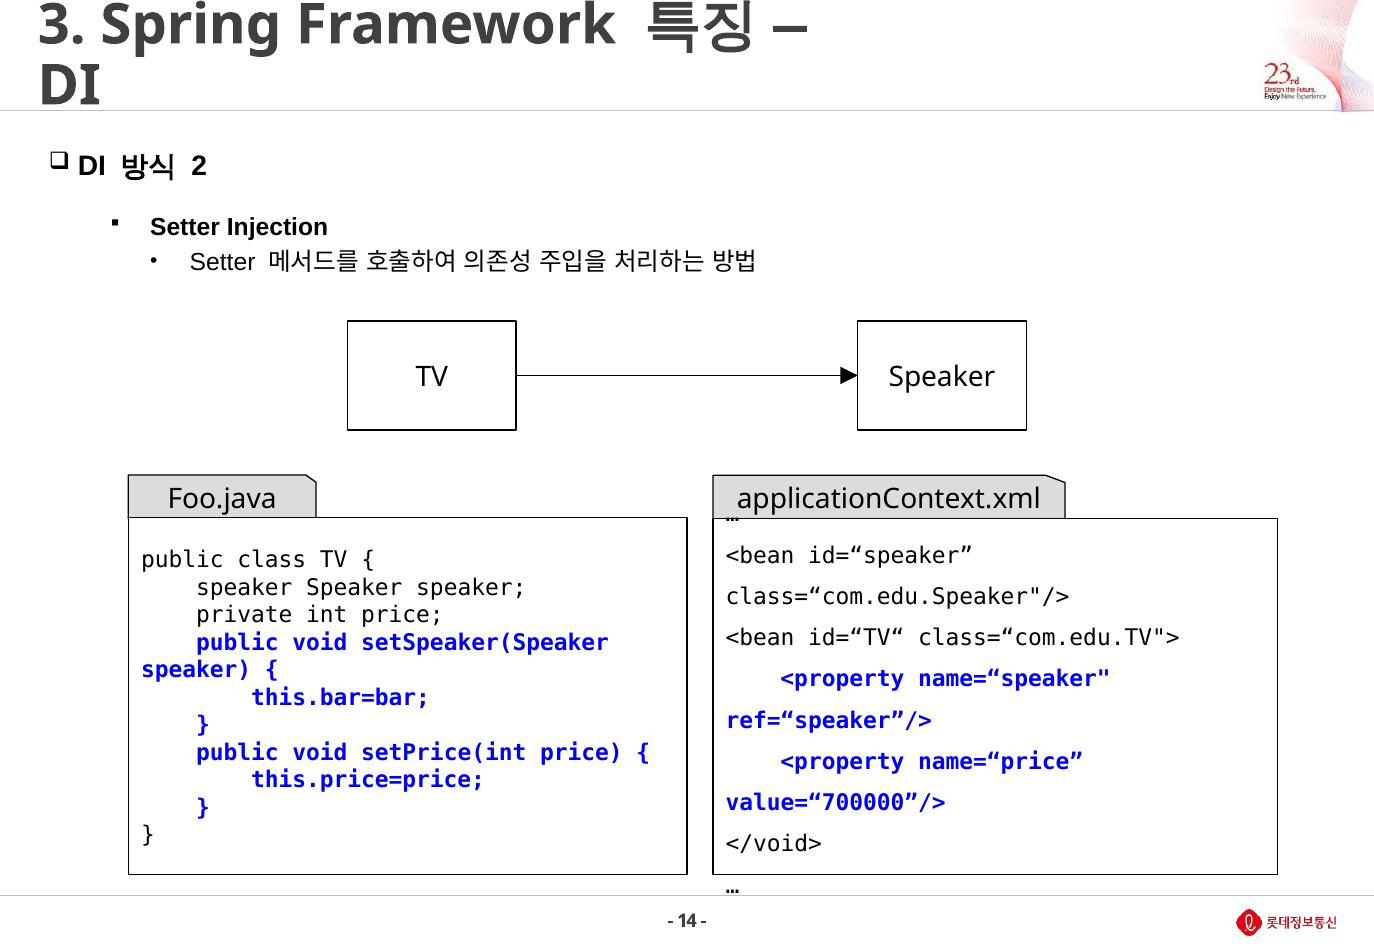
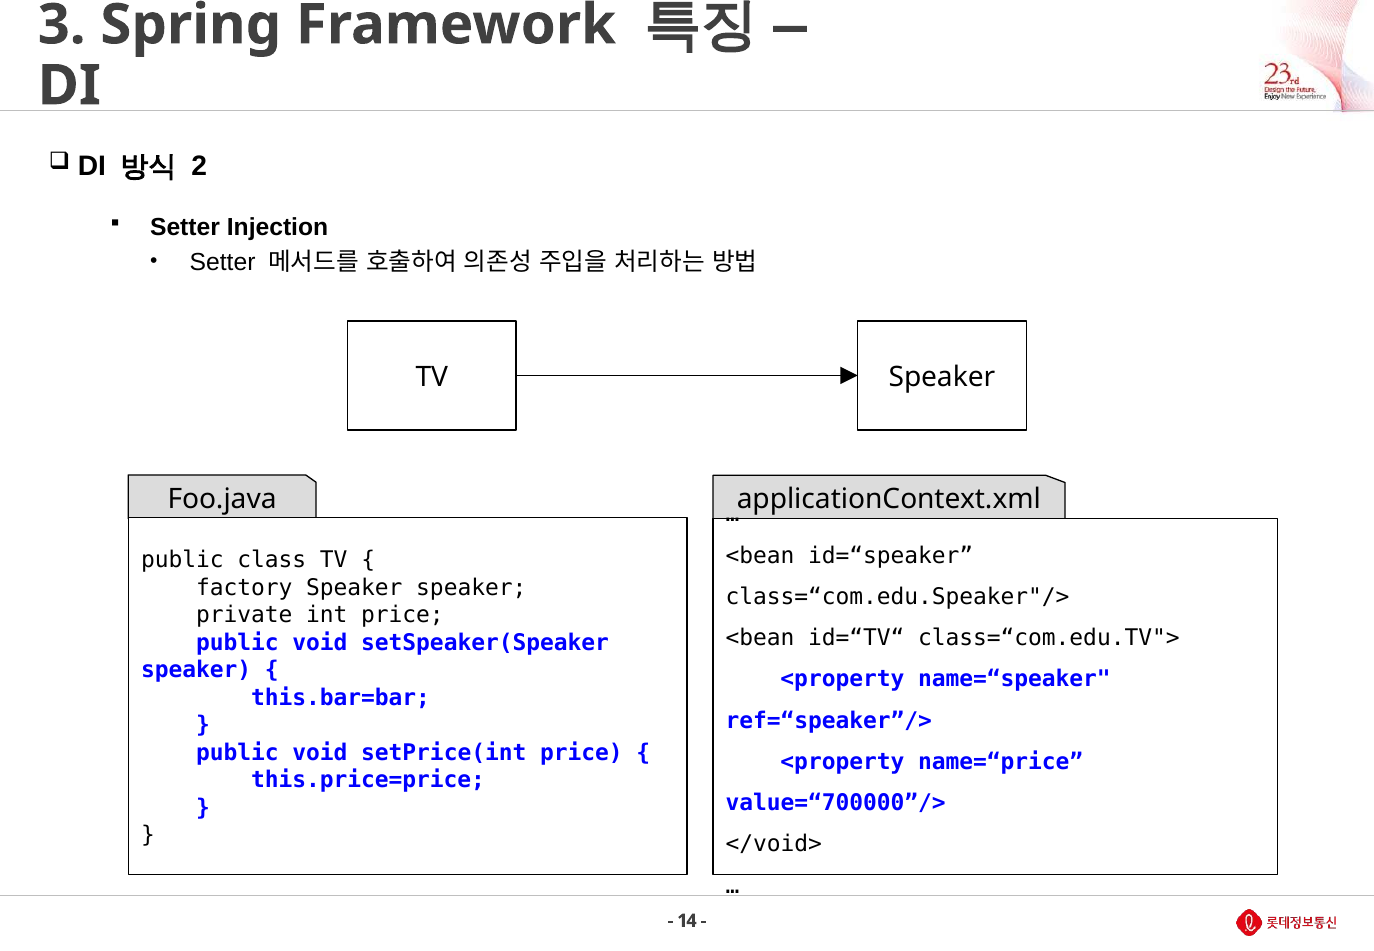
speaker: speaker -> factory (244, 588)
